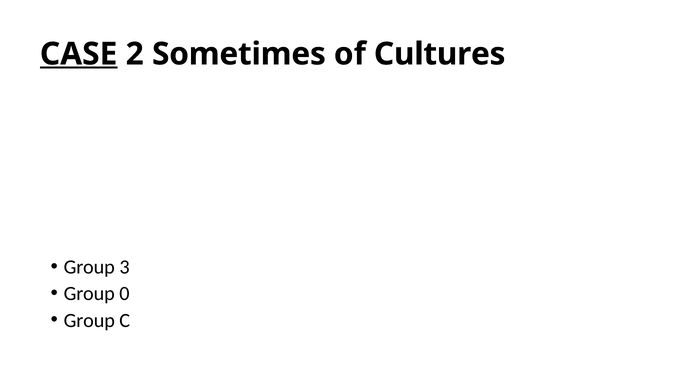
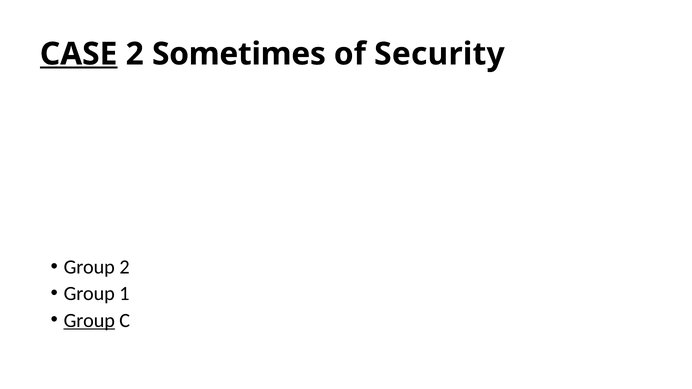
Cultures: Cultures -> Security (439, 54)
Group 3: 3 -> 2 (124, 267)
0: 0 -> 1 (124, 294)
Group underline: none -> present (89, 321)
